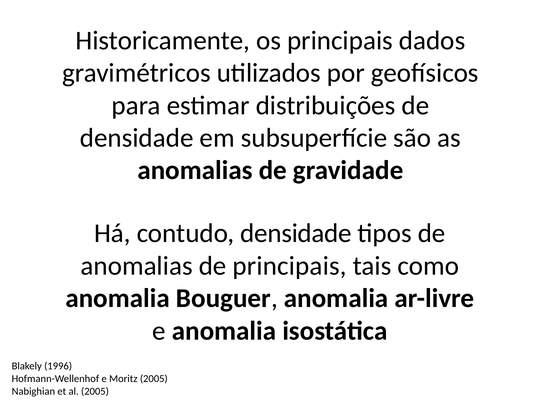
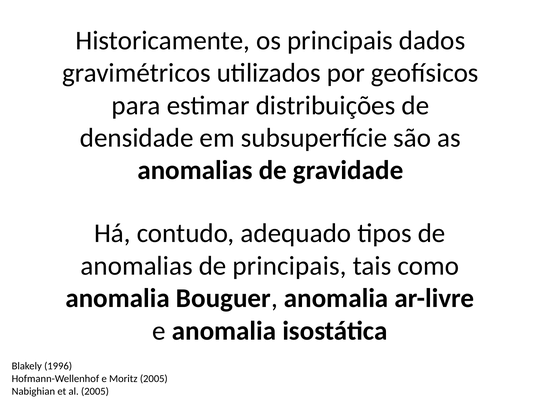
contudo densidade: densidade -> adequado (296, 234)
